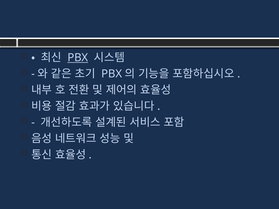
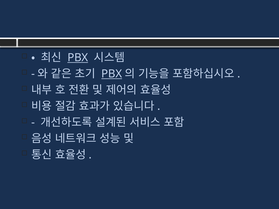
PBX underline: none -> present (112, 74)
